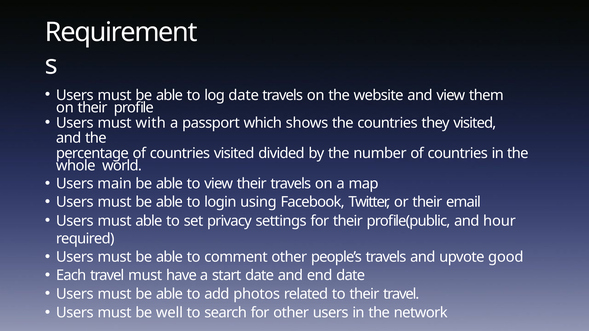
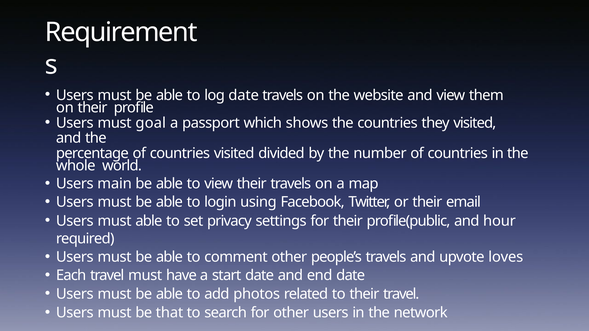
with: with -> goal (151, 123)
good: good -> loves (506, 257)
well: well -> that (169, 313)
